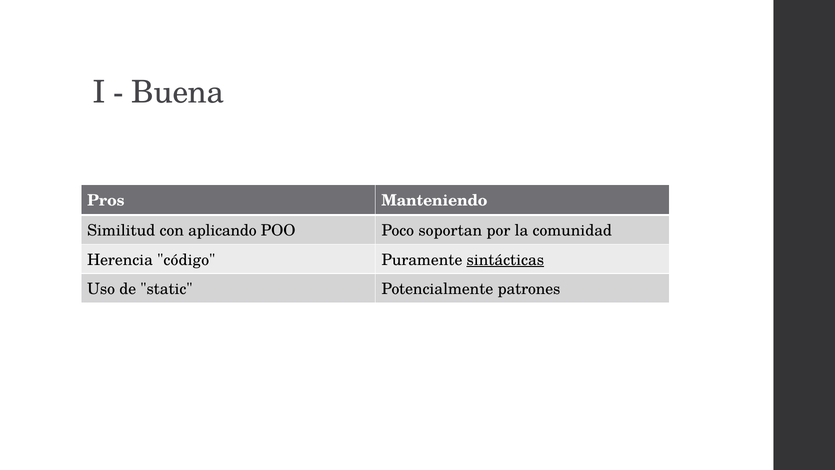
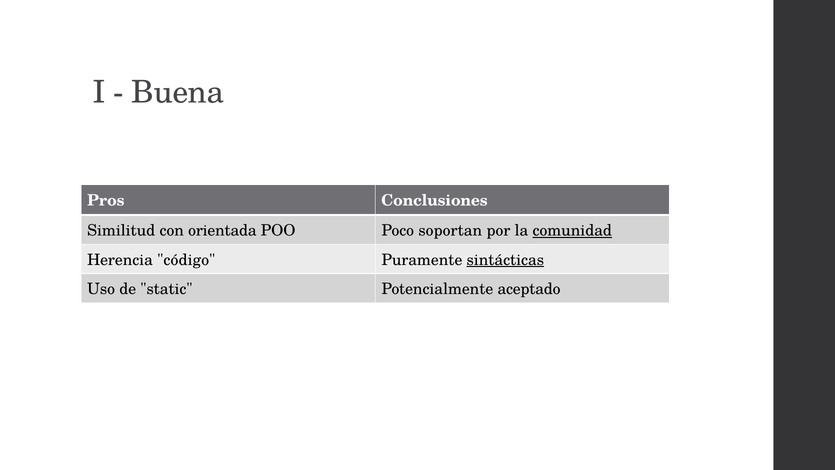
Manteniendo: Manteniendo -> Conclusiones (434, 201)
aplicando: aplicando -> orientada (222, 231)
comunidad underline: none -> present (572, 231)
patrones: patrones -> aceptado (529, 289)
